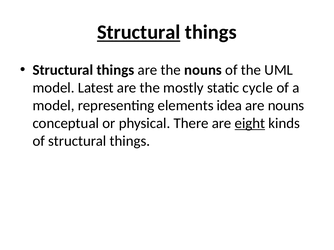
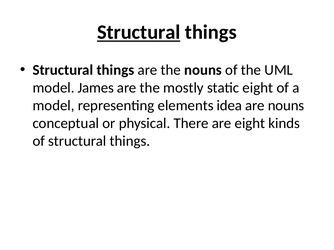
Latest: Latest -> James (96, 88)
static cycle: cycle -> eight (258, 88)
eight underline: present -> none (250, 124)
